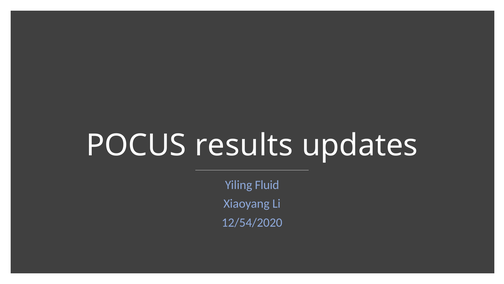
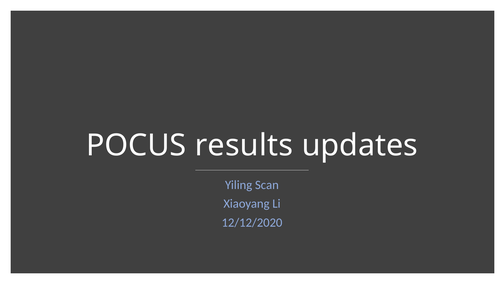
Fluid: Fluid -> Scan (267, 185)
12/54/2020: 12/54/2020 -> 12/12/2020 (252, 222)
